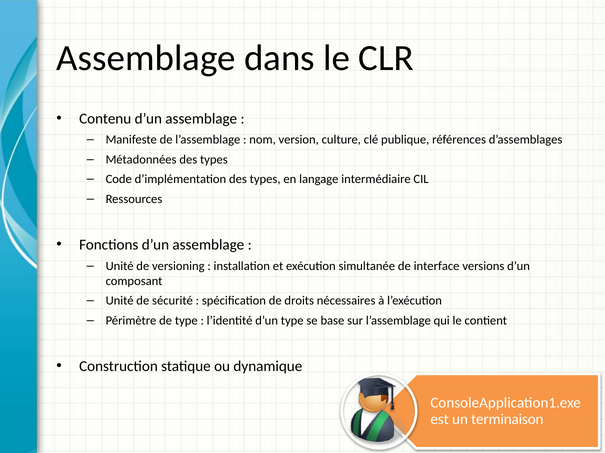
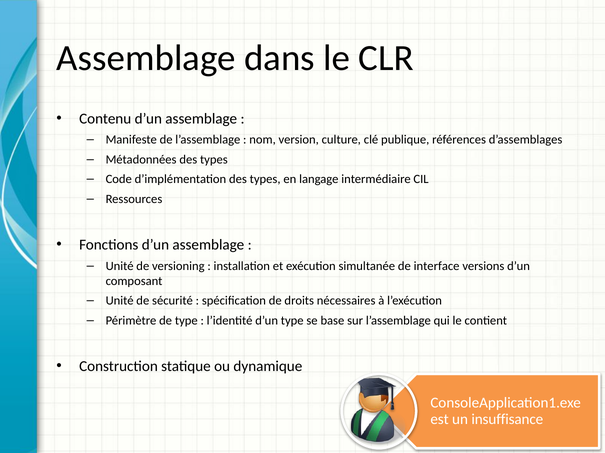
terminaison: terminaison -> insuffisance (507, 420)
